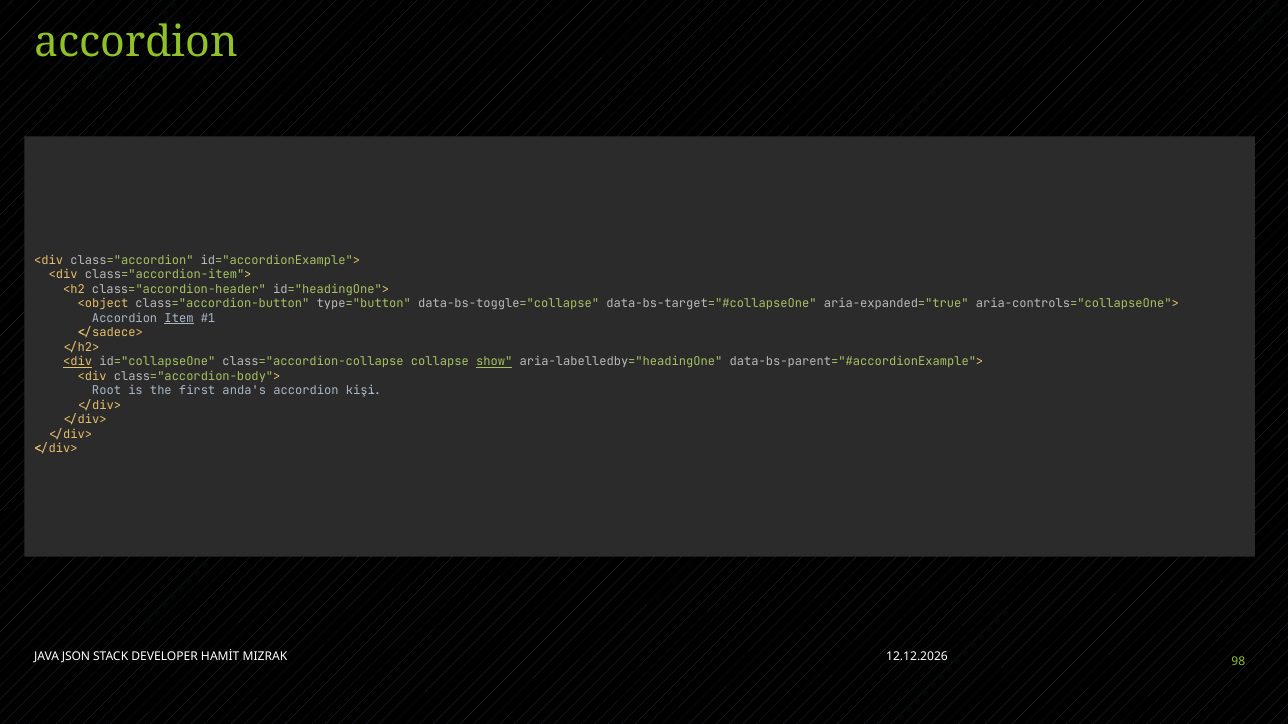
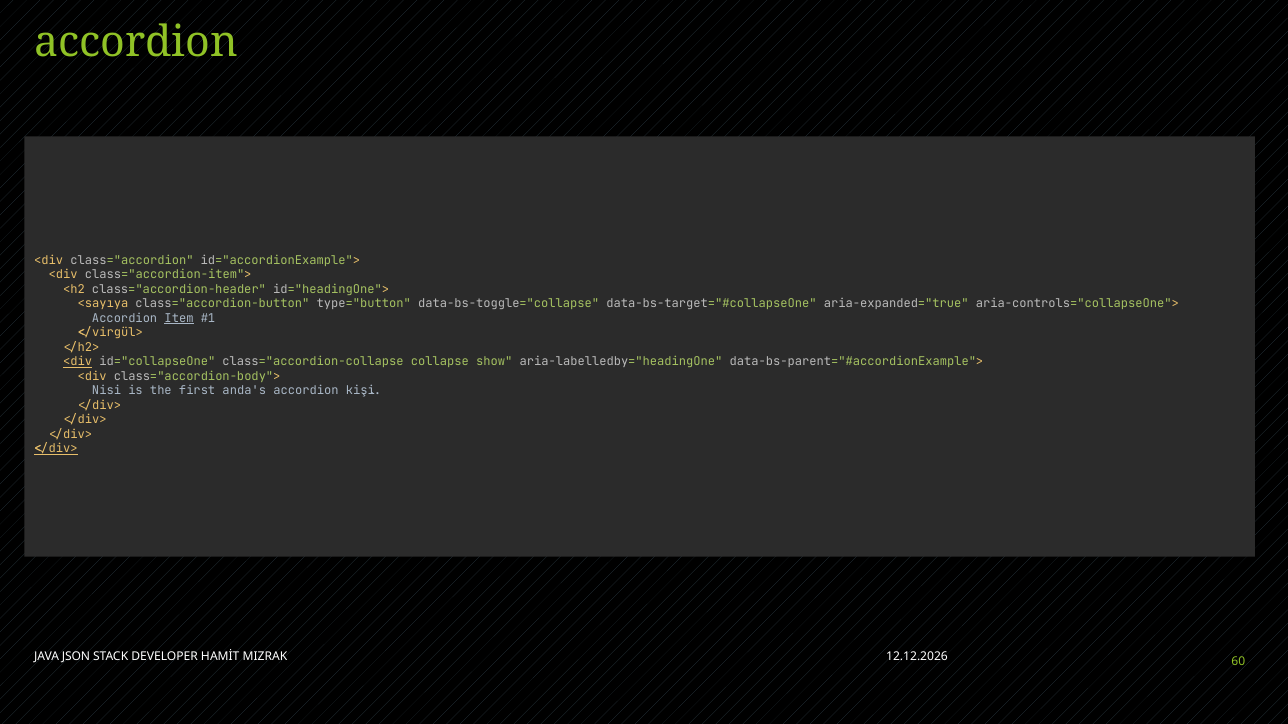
<object: <object -> <sayıya (103, 304)
</sadece>: </sadece> -> </virgül> (110, 333)
show underline: present -> none (494, 362)
Root: Root -> Nisi (107, 391)
</div> underline: none -> present (56, 449)
98: 98 -> 60 (1238, 662)
